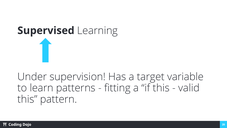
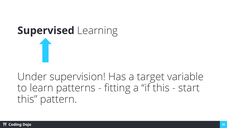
valid: valid -> start (189, 88)
